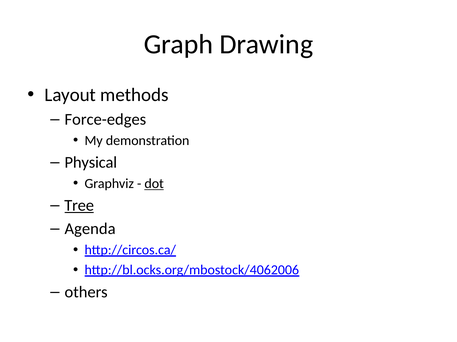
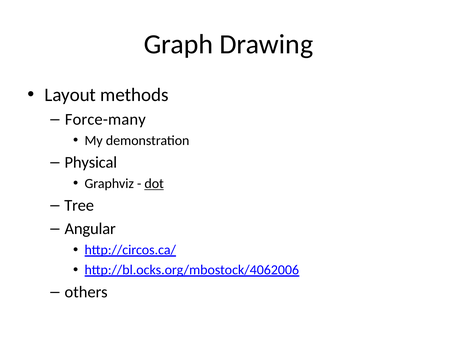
Force-edges: Force-edges -> Force-many (105, 120)
Tree underline: present -> none (79, 206)
Agenda: Agenda -> Angular (90, 229)
